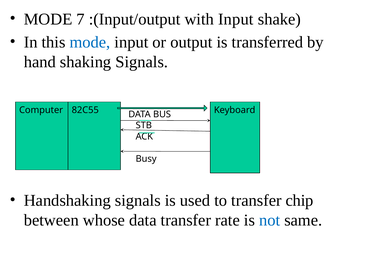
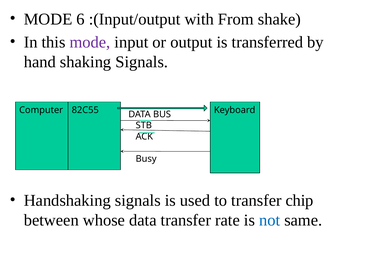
7: 7 -> 6 (81, 19)
with Input: Input -> From (236, 19)
mode colour: blue -> purple (90, 42)
